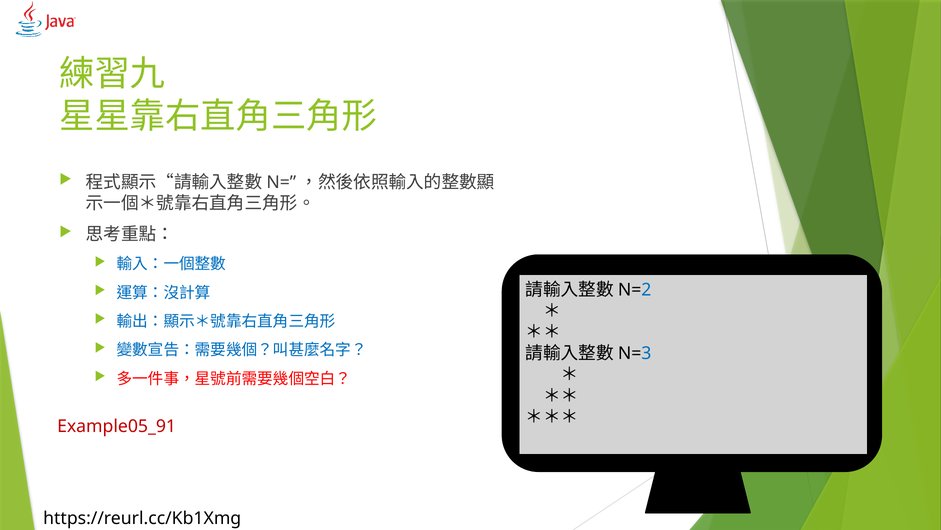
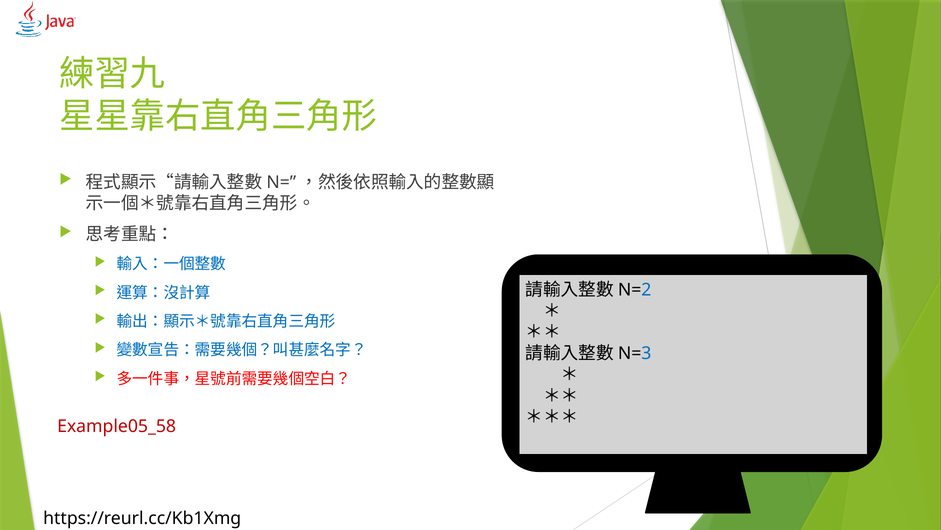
Example05_91: Example05_91 -> Example05_58 (117, 426)
